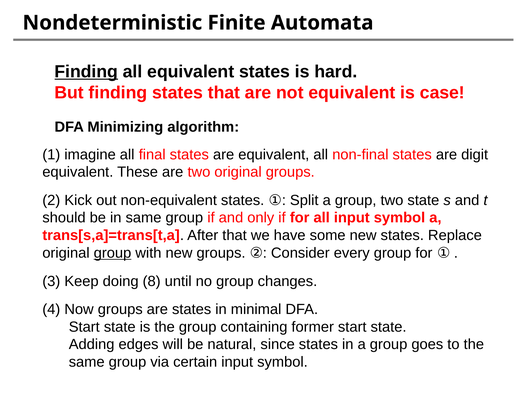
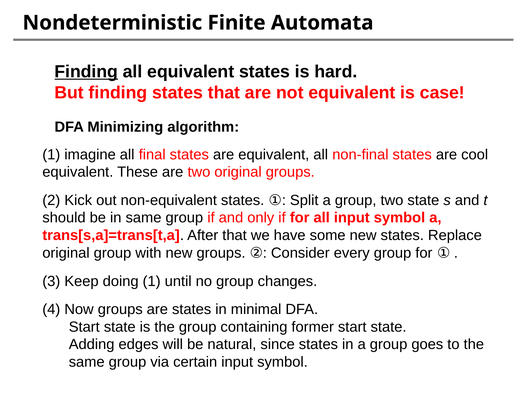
digit: digit -> cool (475, 154)
group underline: present -> none (112, 253)
doing 8: 8 -> 1 (152, 281)
